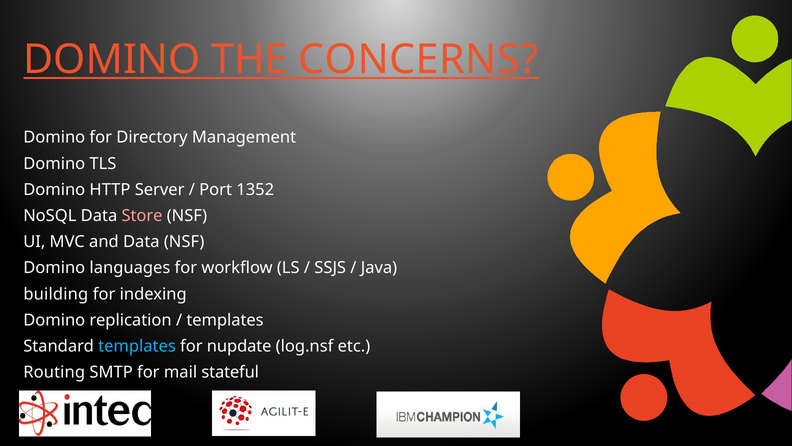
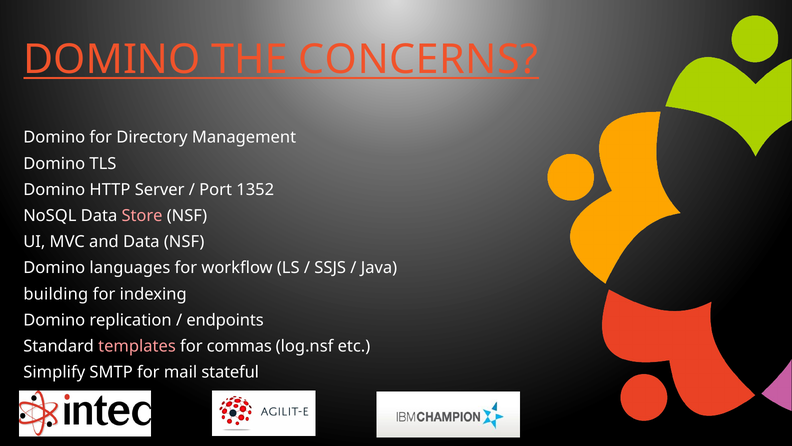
templates: templates -> endpoints (225, 320)
templates colour: light blue -> pink (137, 346)
nupdate: nupdate -> commas (239, 346)
Routing: Routing -> Simplify (54, 372)
